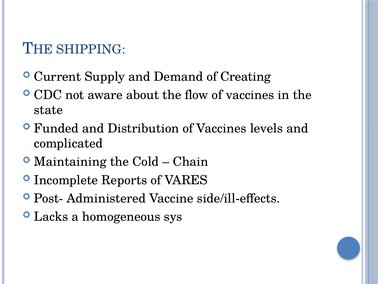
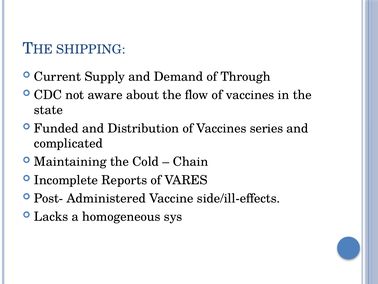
Creating: Creating -> Through (246, 76)
levels: levels -> series (266, 128)
